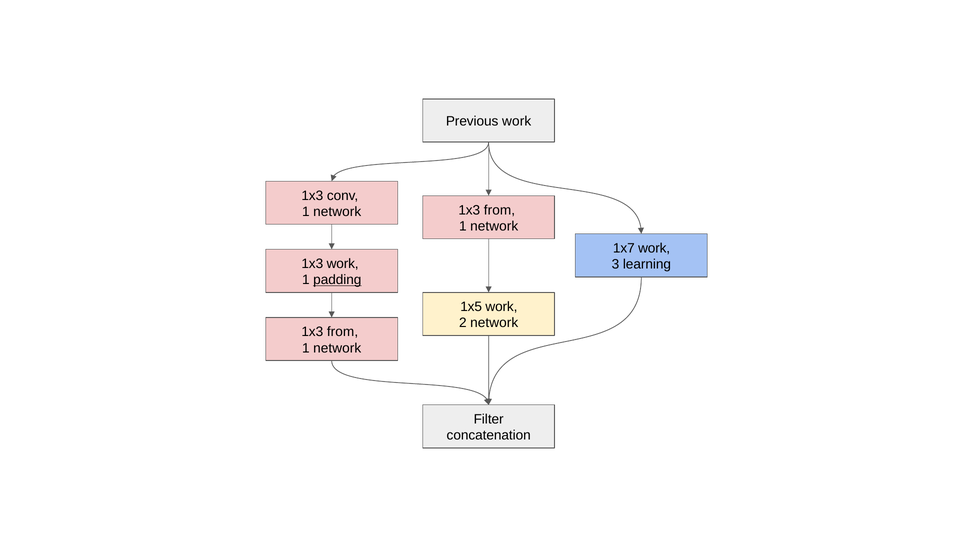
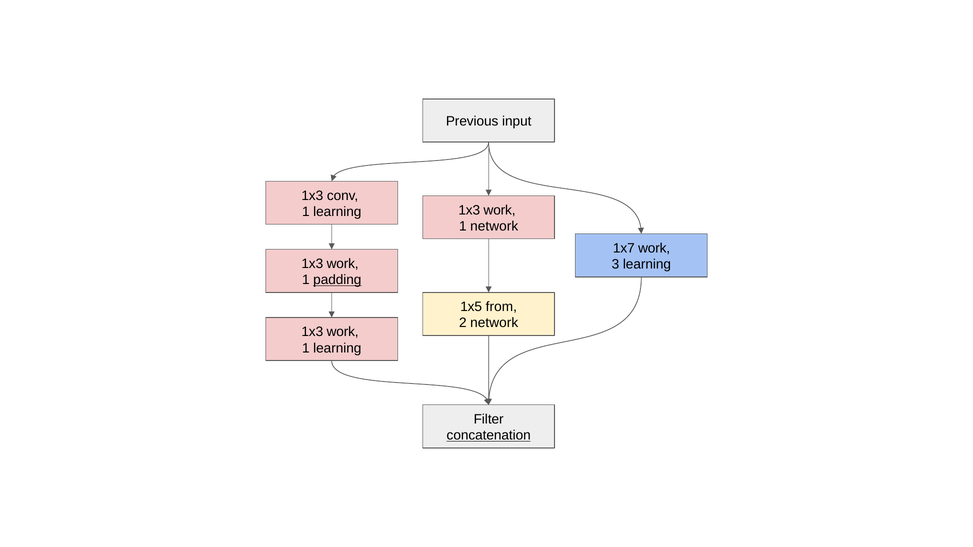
Previous work: work -> input (517, 122)
from: from -> work (500, 210)
network: network -> learning (337, 212)
1x5 work: work -> from (501, 307)
from: from -> work (343, 332)
network: network -> learning (337, 348)
concatenation underline: none -> present (489, 436)
